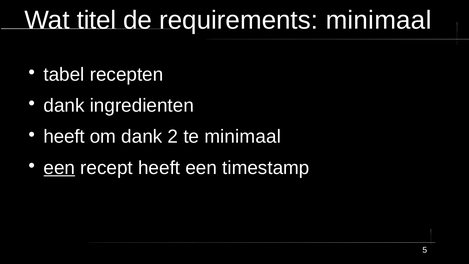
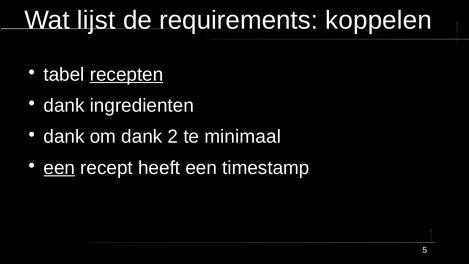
titel: titel -> lijst (96, 20)
requirements minimaal: minimaal -> koppelen (379, 20)
recepten underline: none -> present (127, 74)
heeft: heeft -> dank (64, 137)
